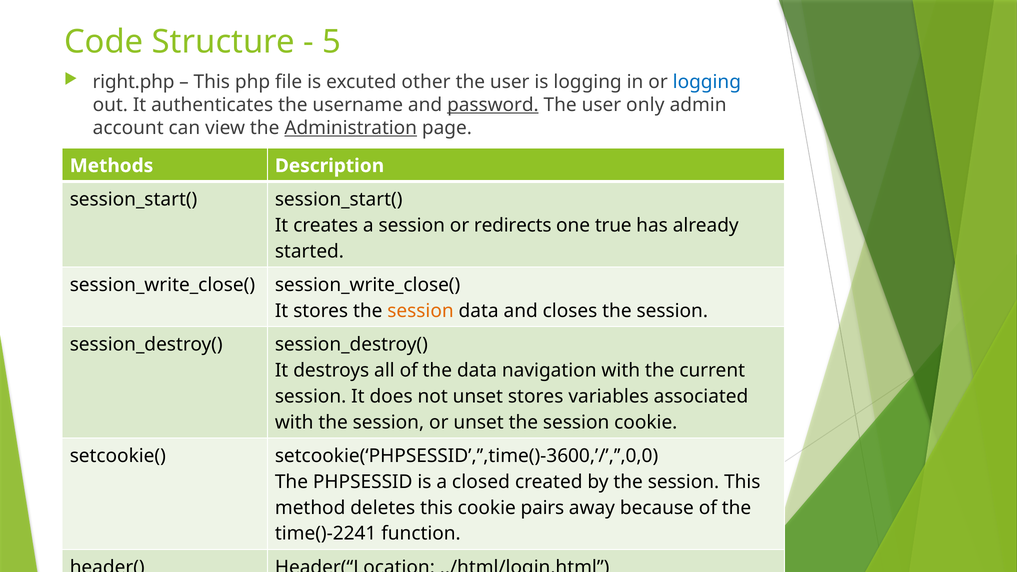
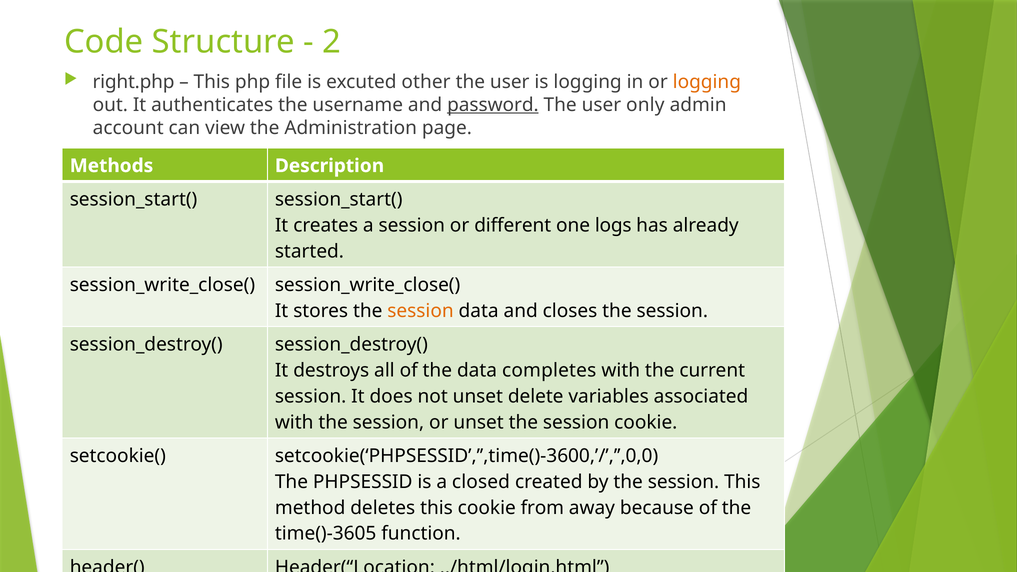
5: 5 -> 2 (332, 42)
logging colour: blue -> orange (707, 82)
Administration underline: present -> none (351, 128)
or redirects: redirects -> different (513, 225)
true: true -> logs (613, 225)
navigation: navigation -> completes (549, 370)
unset stores: stores -> delete (536, 396)
pairs: pairs -> from (542, 508)
time()-2241: time()-2241 -> time()-3605 (326, 534)
